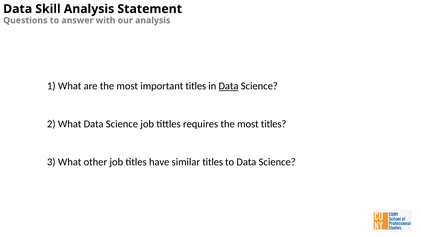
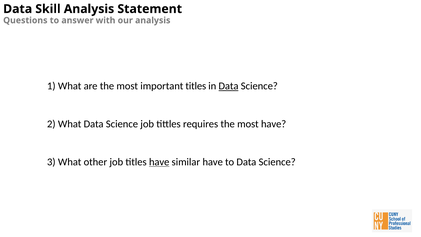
most titles: titles -> have (274, 124)
have underline: none -> present (159, 162)
similar titles: titles -> have (213, 162)
